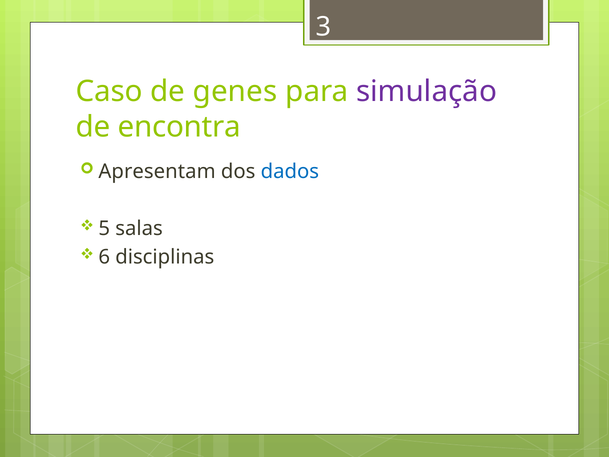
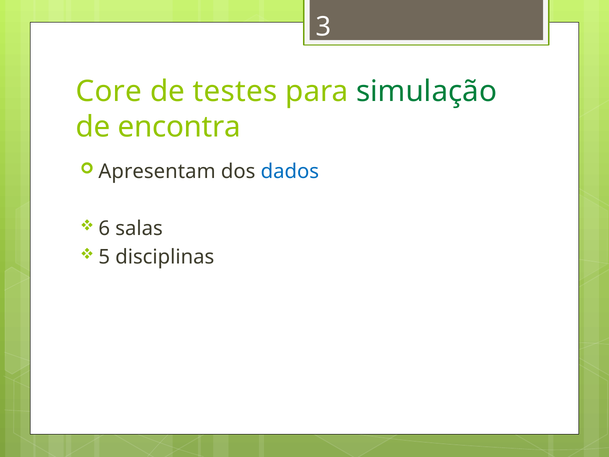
Caso: Caso -> Core (109, 91)
genes: genes -> testes (235, 91)
simulação colour: purple -> green (427, 91)
5: 5 -> 6 (104, 228)
6: 6 -> 5 (104, 257)
